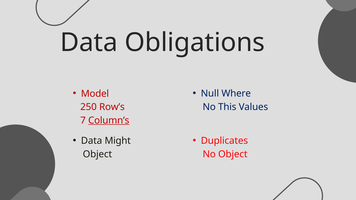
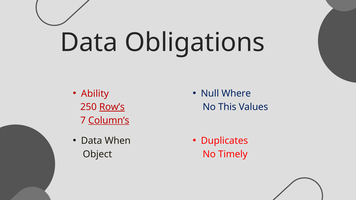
Model: Model -> Ability (95, 94)
Row’s underline: none -> present (112, 107)
Might: Might -> When (118, 141)
No Object: Object -> Timely (233, 154)
